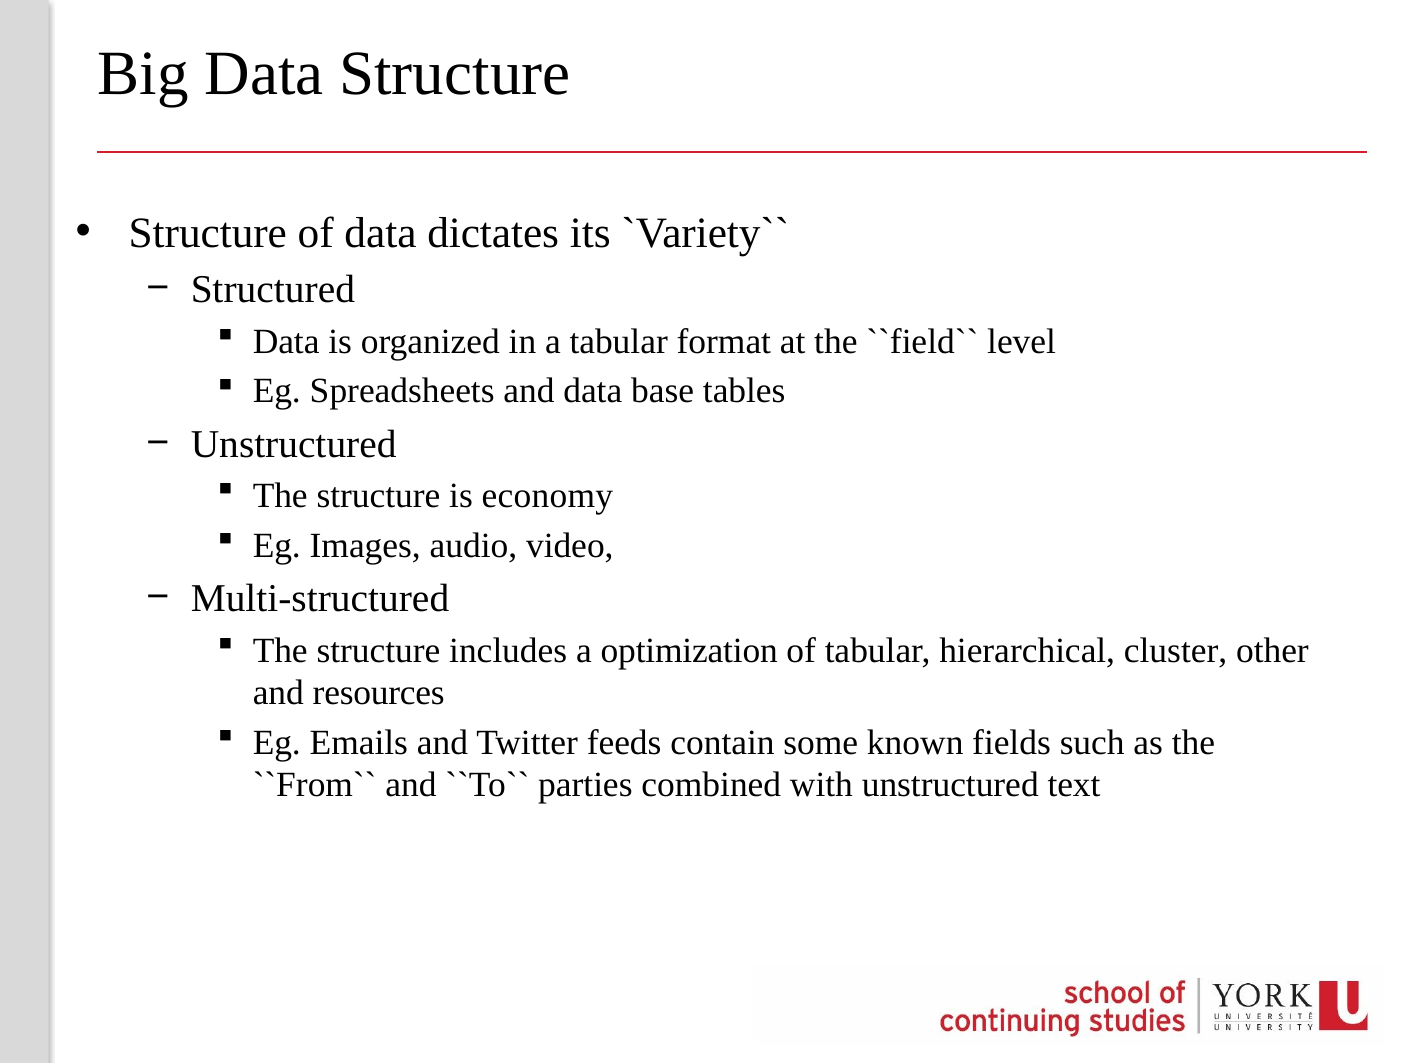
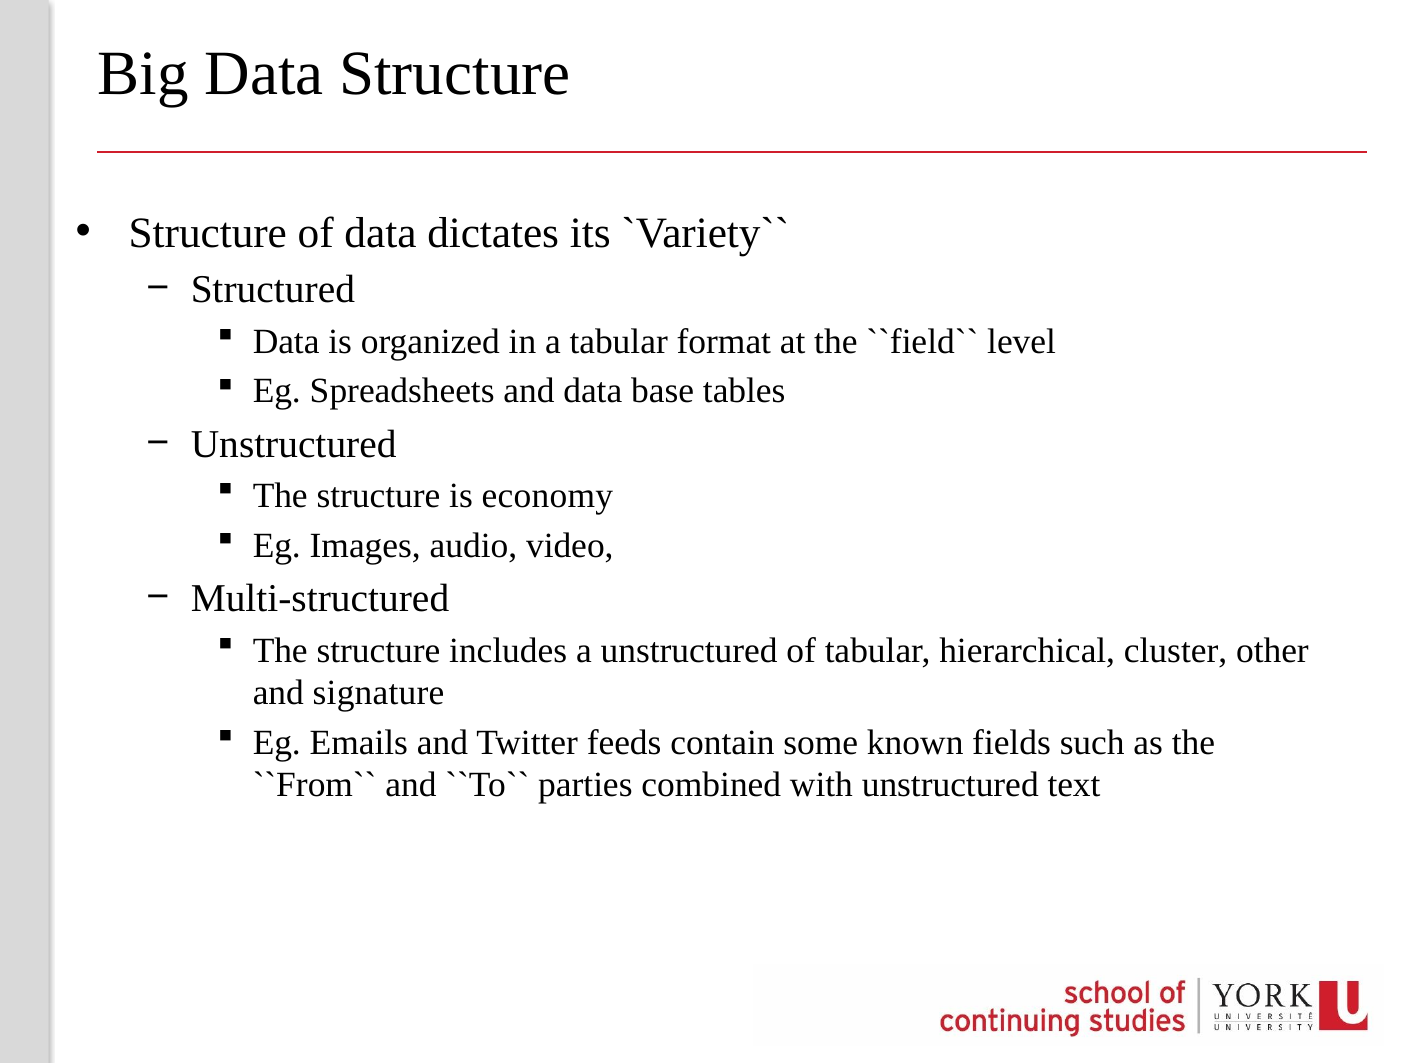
a optimization: optimization -> unstructured (689, 651)
resources: resources -> signature (379, 693)
